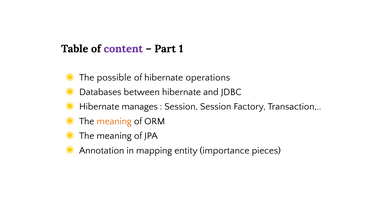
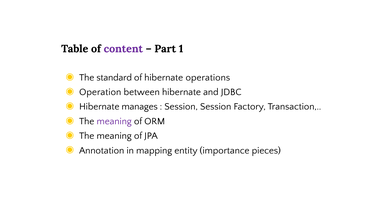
possible: possible -> standard (114, 77)
Databases: Databases -> Operation (100, 92)
meaning colour: orange -> purple (114, 121)
